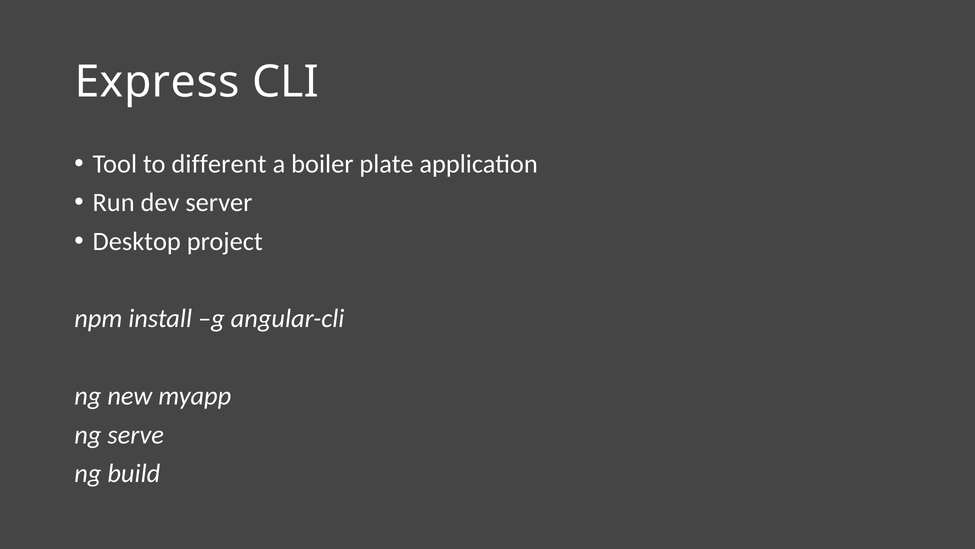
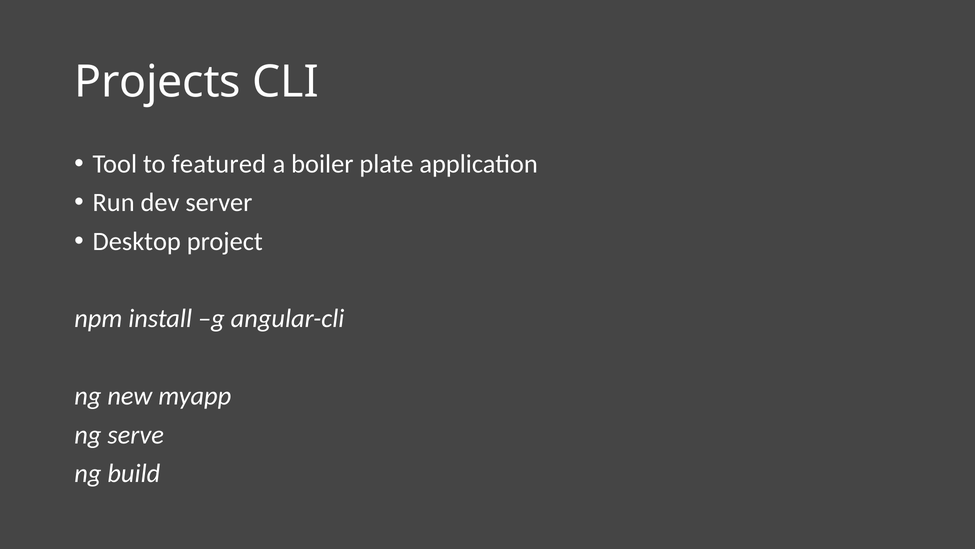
Express: Express -> Projects (158, 82)
different: different -> featured (219, 164)
